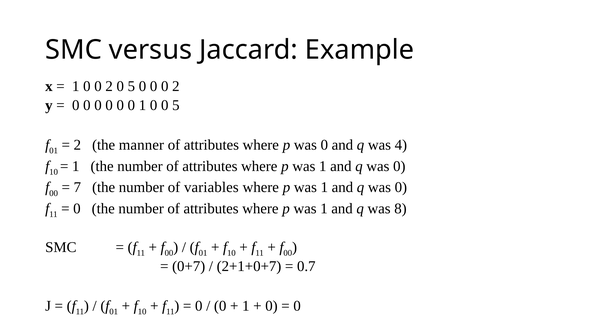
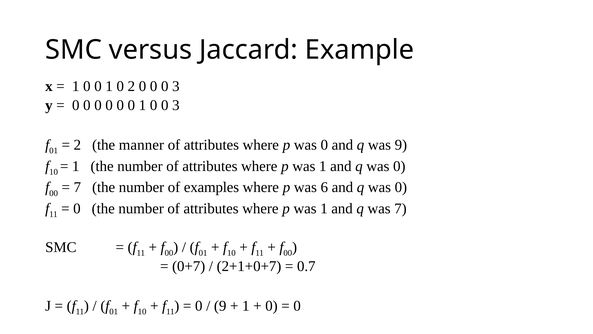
1 0 0 2: 2 -> 1 (109, 86)
5: 5 -> 2 (131, 86)
0 0 0 2: 2 -> 3 (176, 86)
1 0 0 5: 5 -> 3 (176, 105)
was 4: 4 -> 9 (401, 145)
variables: variables -> examples (211, 187)
1: 1 -> 6 (324, 187)
was 8: 8 -> 7 (400, 208)
0: 0 -> 9 (220, 306)
